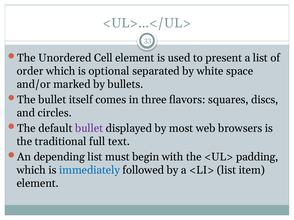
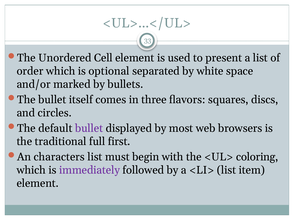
text: text -> first (119, 142)
depending: depending -> characters (59, 157)
padding: padding -> coloring (257, 157)
immediately colour: blue -> purple (89, 171)
